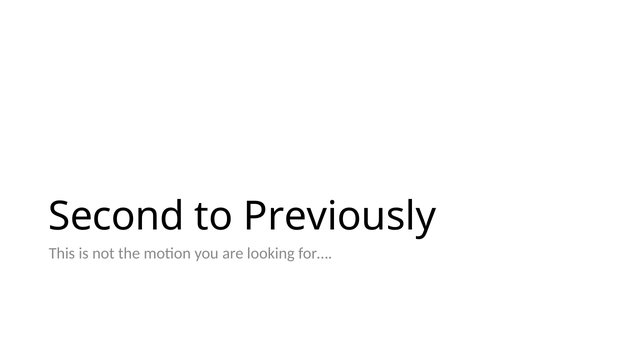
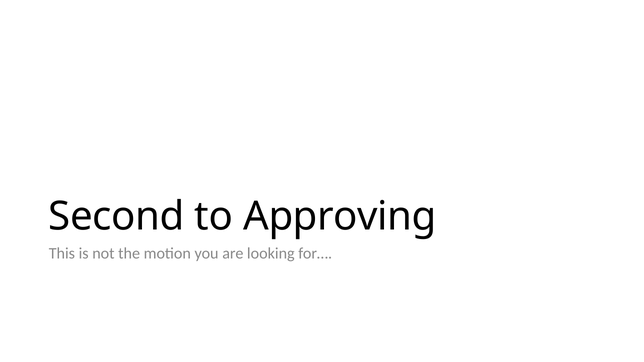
Previously: Previously -> Approving (340, 217)
